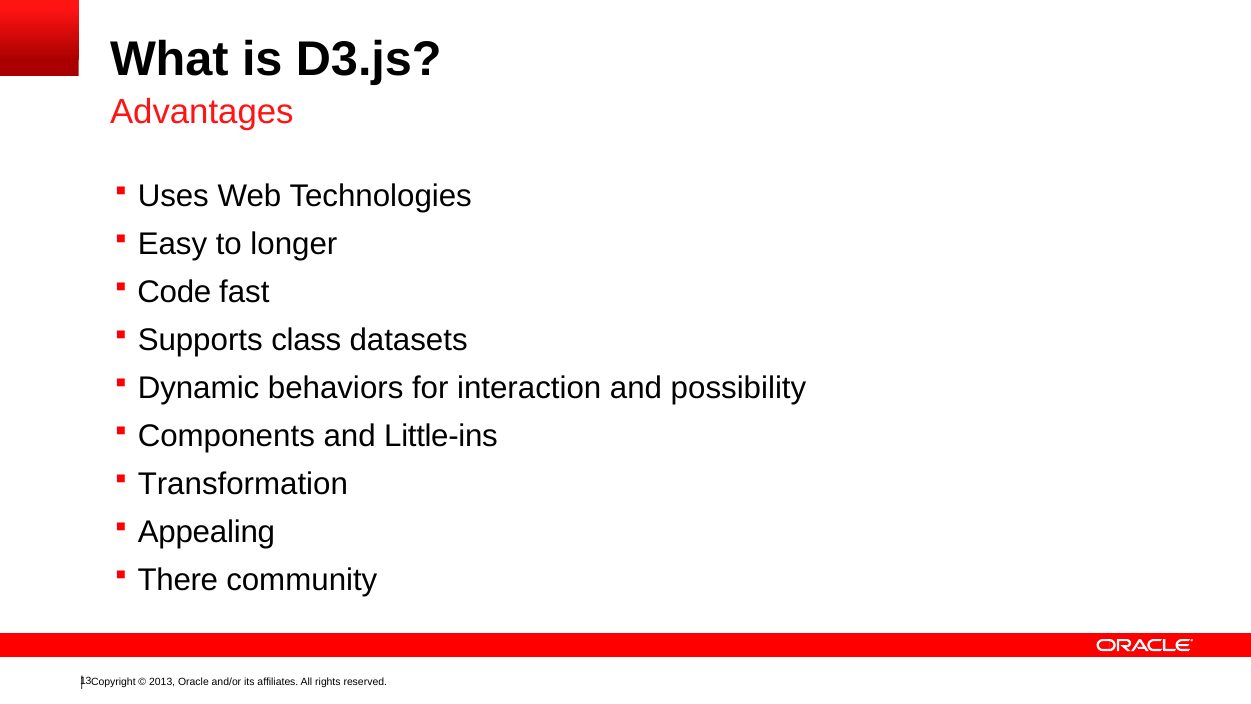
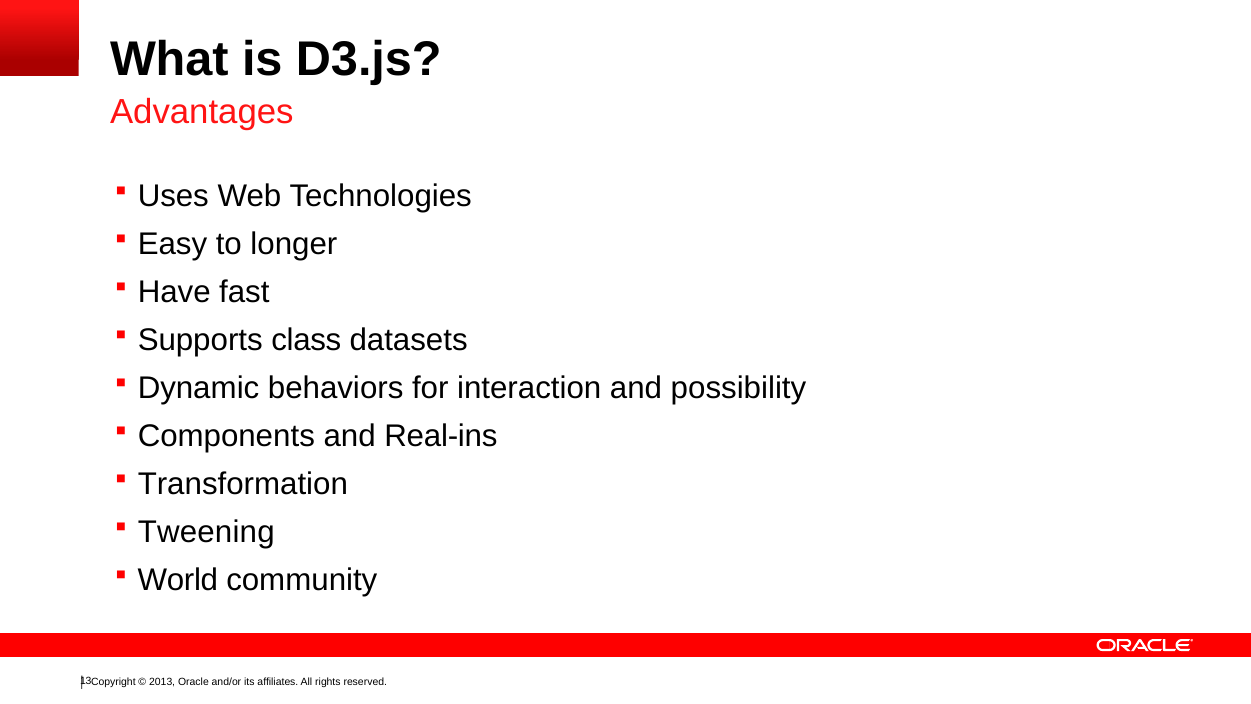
Code: Code -> Have (174, 292)
Little-ins: Little-ins -> Real-ins (441, 436)
Appealing: Appealing -> Tweening (206, 532)
There: There -> World (178, 580)
